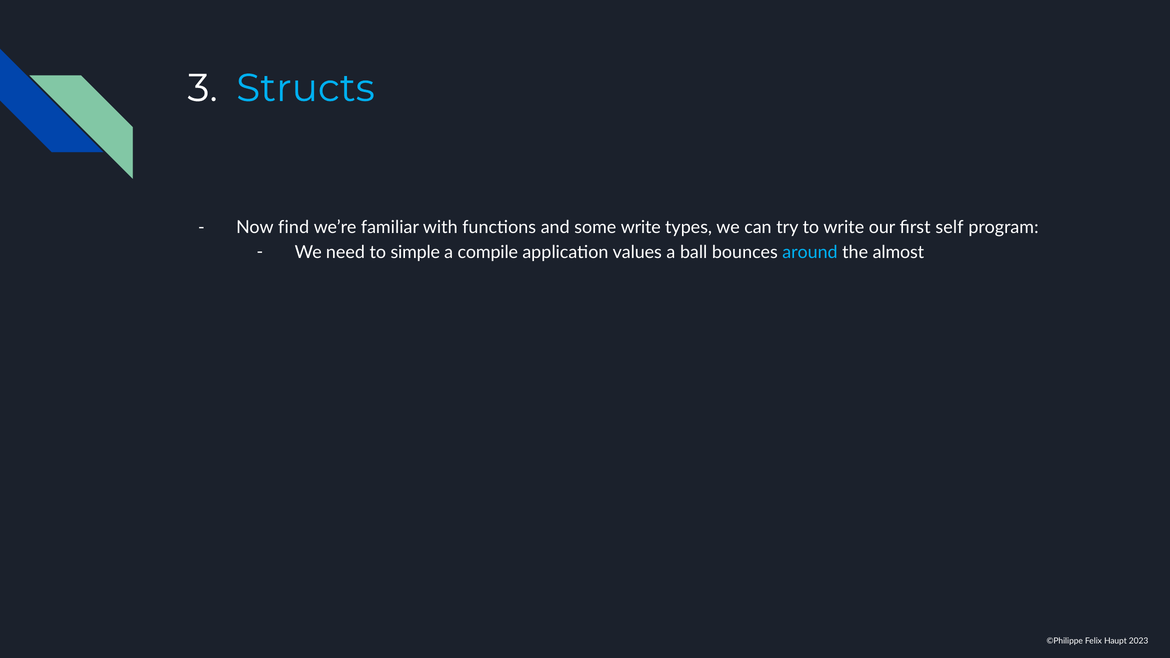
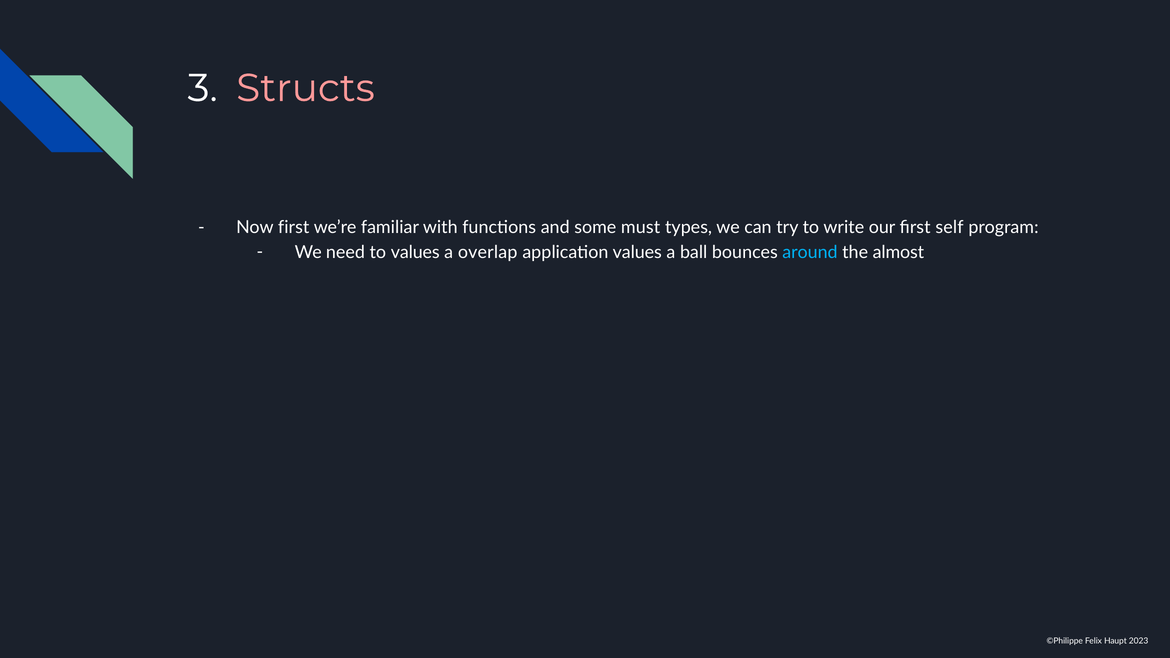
Structs colour: light blue -> pink (305, 88)
Now find: find -> first (294, 228)
some write: write -> must (641, 228)
to simple: simple -> values (415, 252)
compile: compile -> overlap (488, 252)
